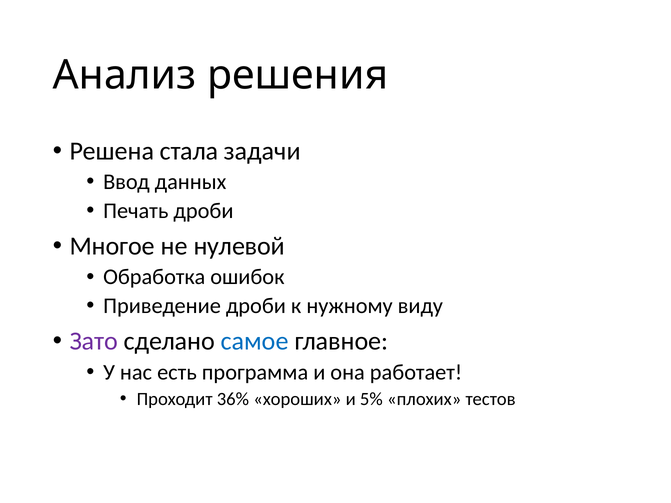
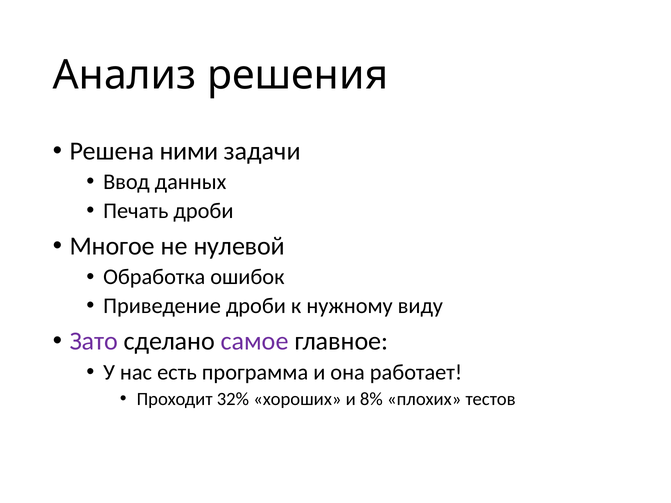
стала: стала -> ними (189, 151)
самое colour: blue -> purple (255, 341)
36%: 36% -> 32% (233, 399)
5%: 5% -> 8% (371, 399)
